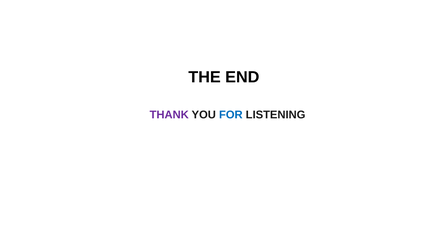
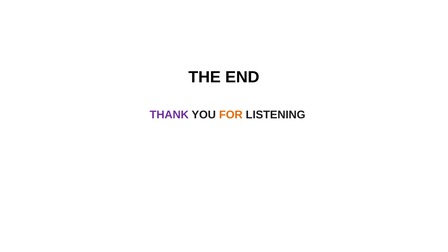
FOR colour: blue -> orange (231, 115)
